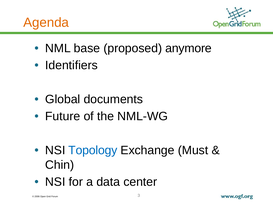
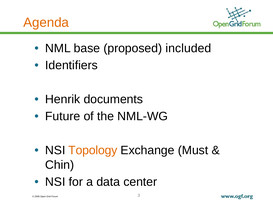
anymore: anymore -> included (188, 48)
Global: Global -> Henrik (63, 99)
Topology colour: blue -> orange (93, 150)
